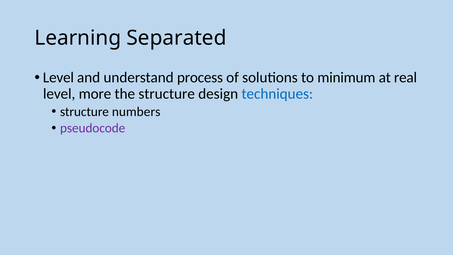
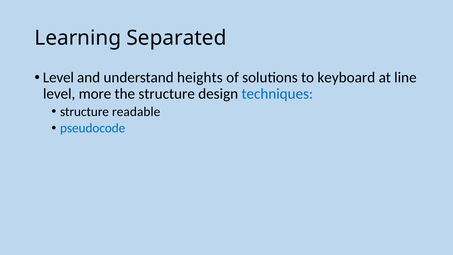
process: process -> heights (200, 78)
minimum: minimum -> keyboard (346, 78)
real: real -> line (405, 78)
numbers: numbers -> readable (136, 112)
pseudocode colour: purple -> blue (93, 128)
